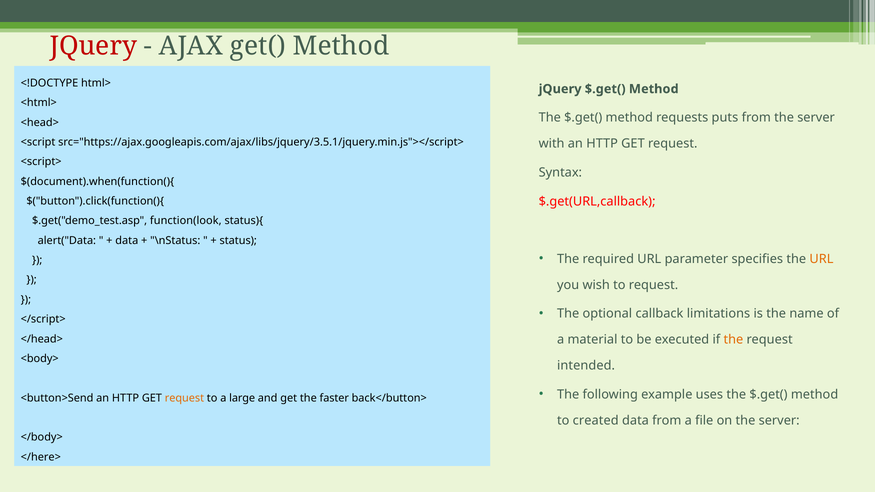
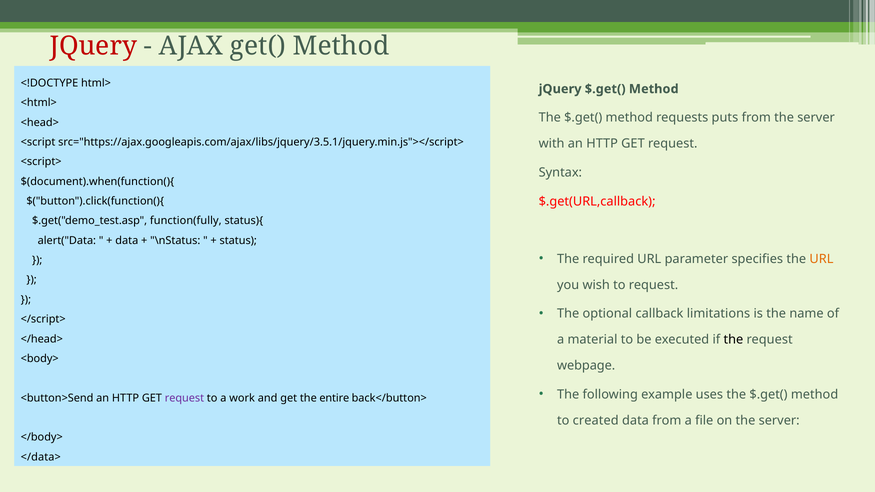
function(look: function(look -> function(fully (186, 221)
the colour: orange -> black (733, 340)
intended: intended -> webpage (586, 366)
request colour: orange -> purple (184, 398)
large: large -> work (242, 398)
faster: faster -> entire (334, 398)
</here>: </here> -> </data> (41, 457)
